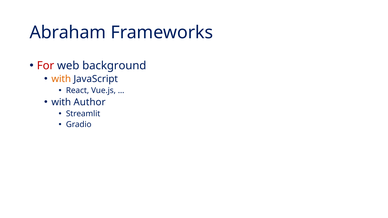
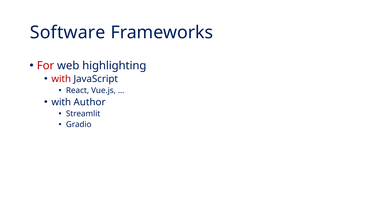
Abraham: Abraham -> Software (68, 33)
background: background -> highlighting (114, 66)
with colour: orange -> red (61, 79)
